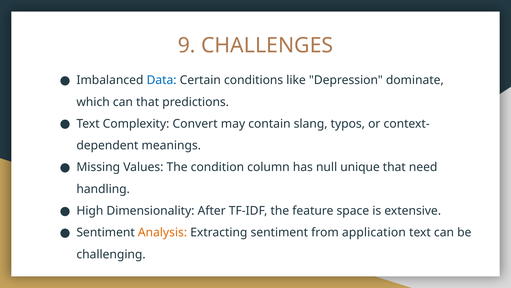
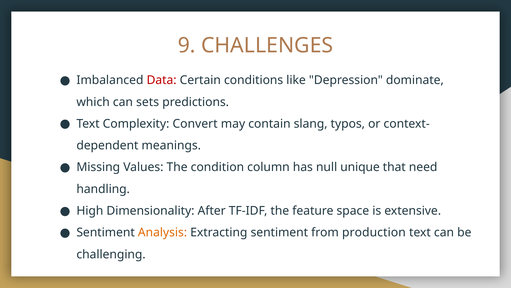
Data colour: blue -> red (162, 80)
can that: that -> sets (148, 102)
application: application -> production (374, 232)
